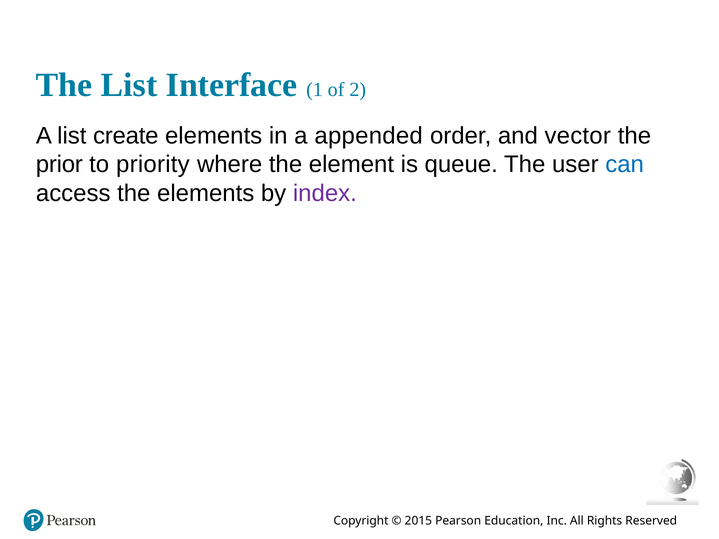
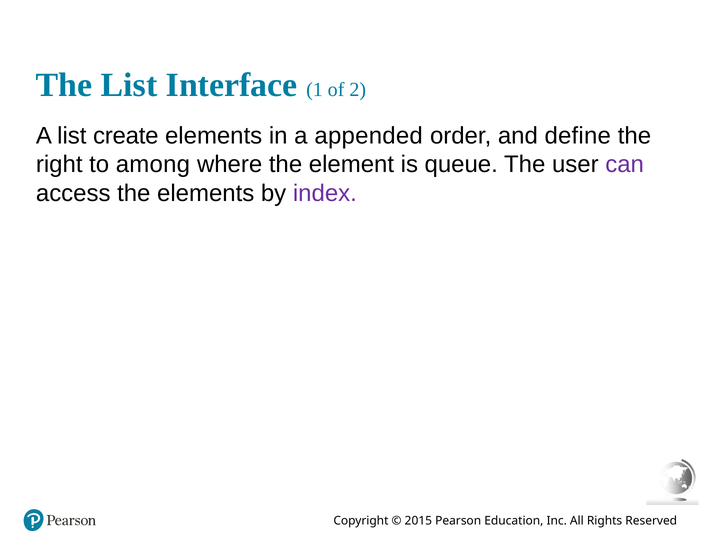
vector: vector -> define (578, 136)
prior: prior -> right (59, 165)
priority: priority -> among (153, 165)
can colour: blue -> purple (625, 165)
